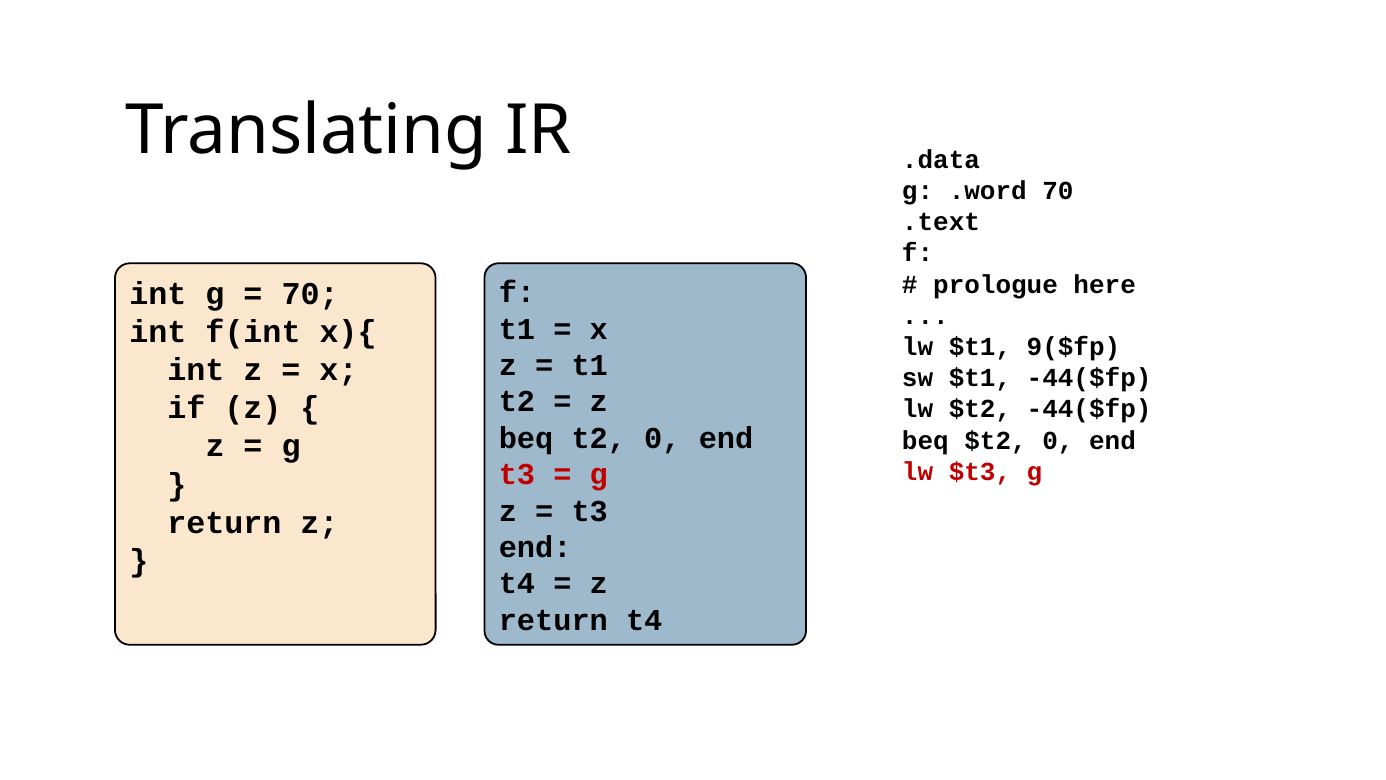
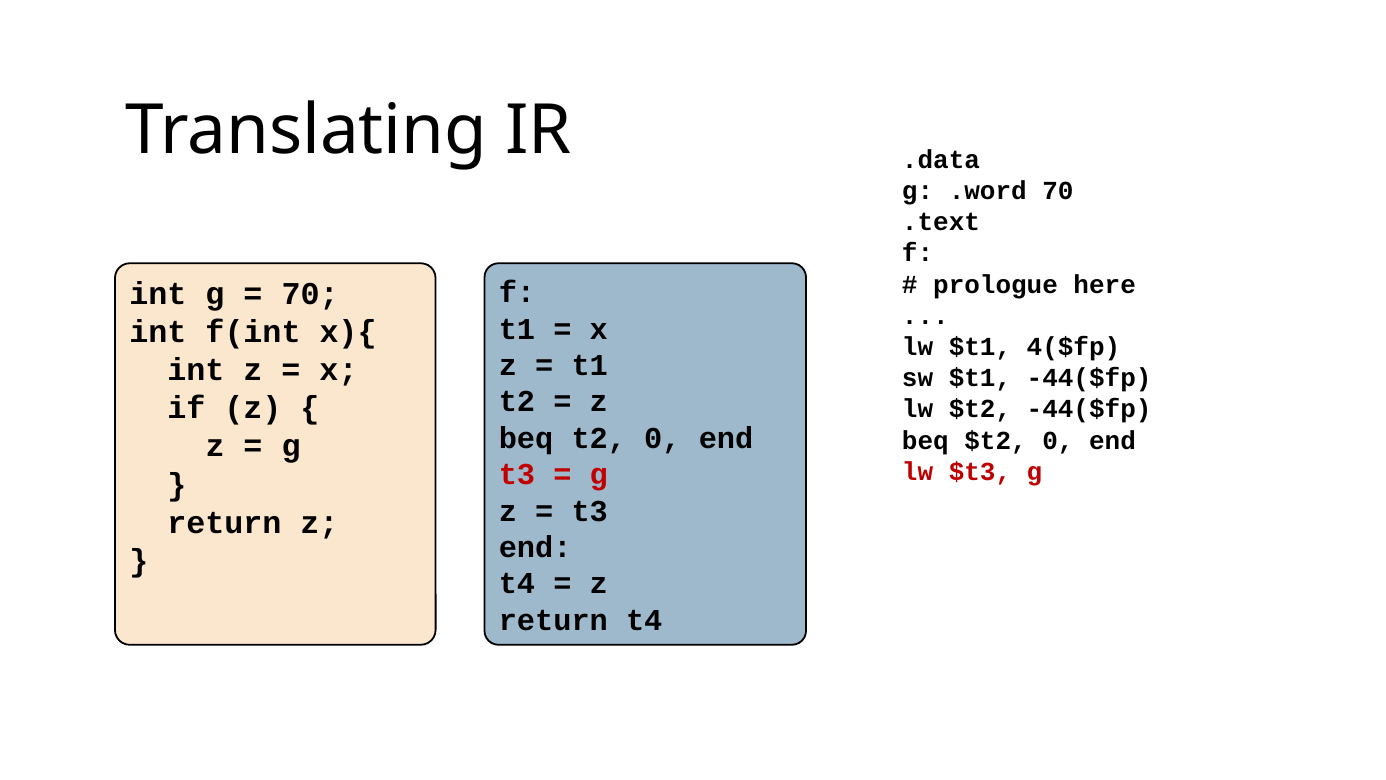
9($fp: 9($fp -> 4($fp (1073, 347)
